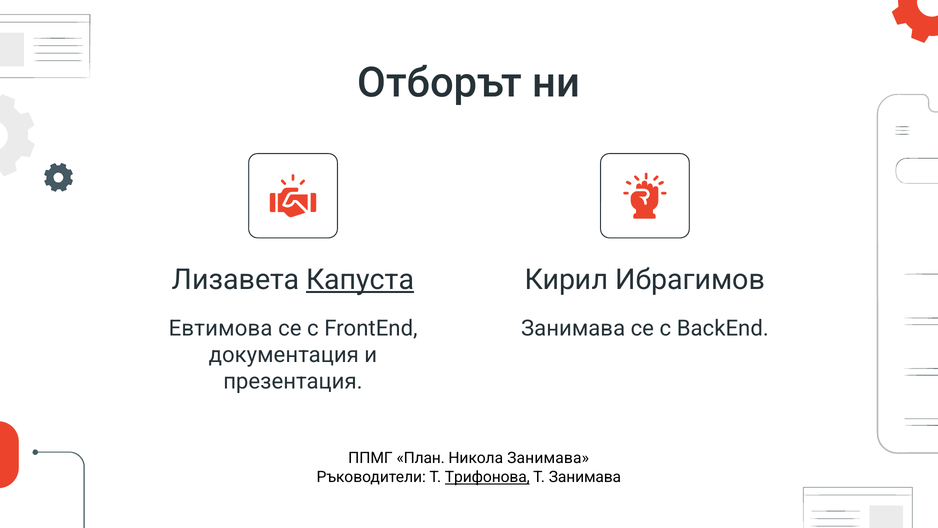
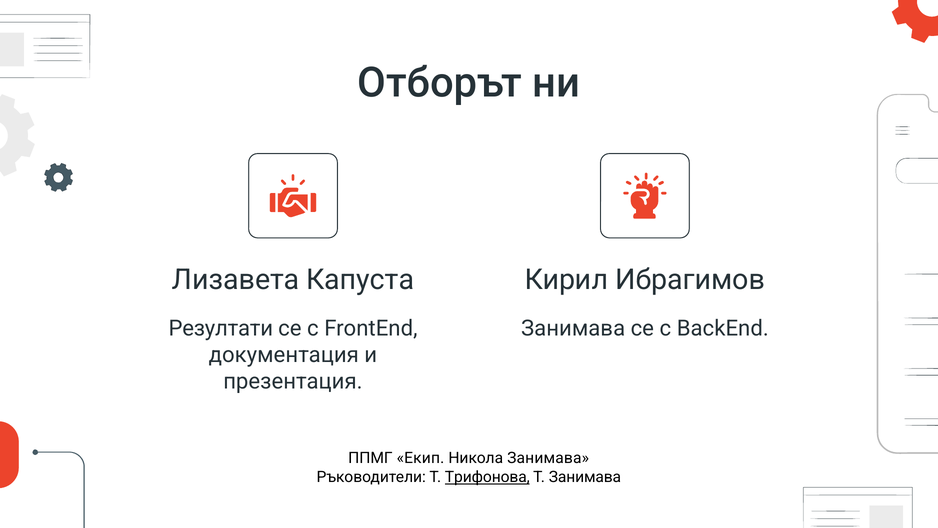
Капуста underline: present -> none (360, 279)
Евтимова: Евтимова -> Резултати (221, 328)
План: План -> Екип (421, 458)
